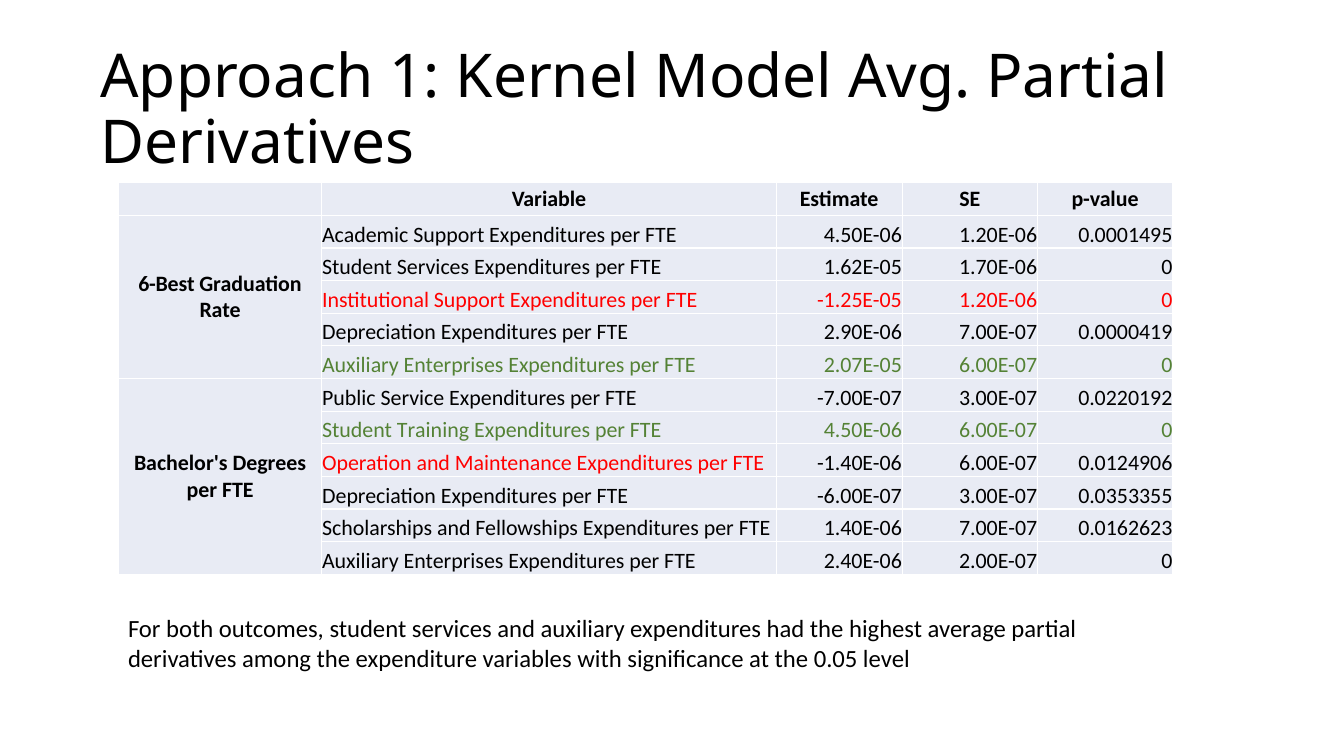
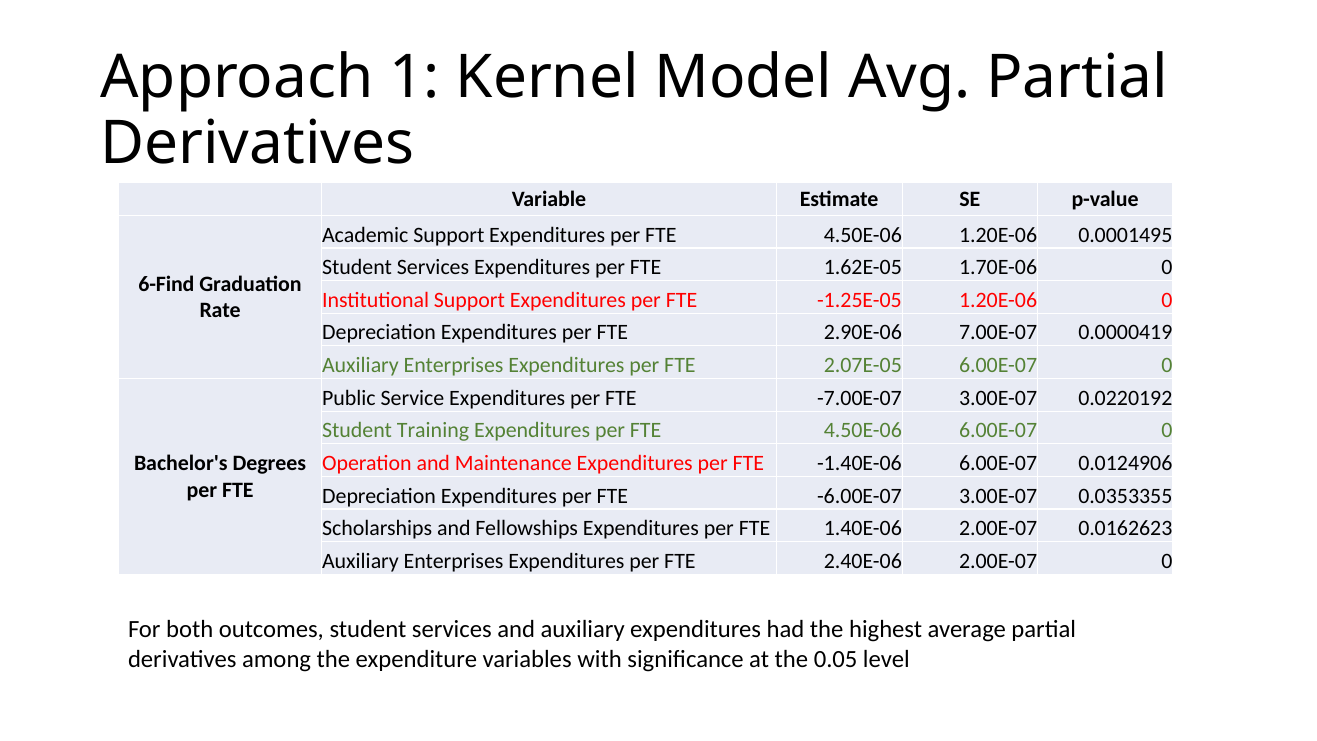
6-Best: 6-Best -> 6-Find (166, 284)
1.40E-06 7.00E-07: 7.00E-07 -> 2.00E-07 (998, 528)
